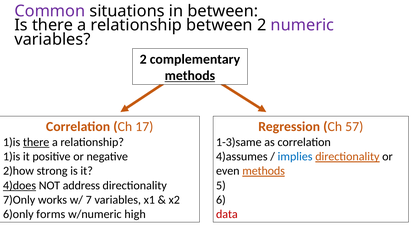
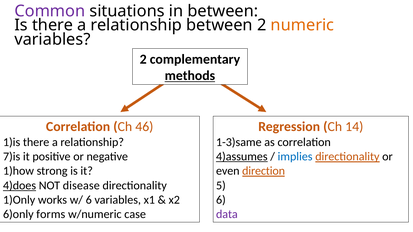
numeric colour: purple -> orange (302, 25)
17: 17 -> 46 (144, 127)
57: 57 -> 14 (354, 127)
there underline: present -> none (36, 142)
1)is: 1)is -> 7)is (12, 157)
4)assumes underline: none -> present (242, 157)
2)how: 2)how -> 1)how (19, 171)
even methods: methods -> direction (264, 171)
address: address -> disease (81, 186)
7)Only: 7)Only -> 1)Only (19, 200)
7: 7 -> 6 (89, 200)
w/numeric high: high -> case (135, 215)
data colour: red -> purple (227, 215)
